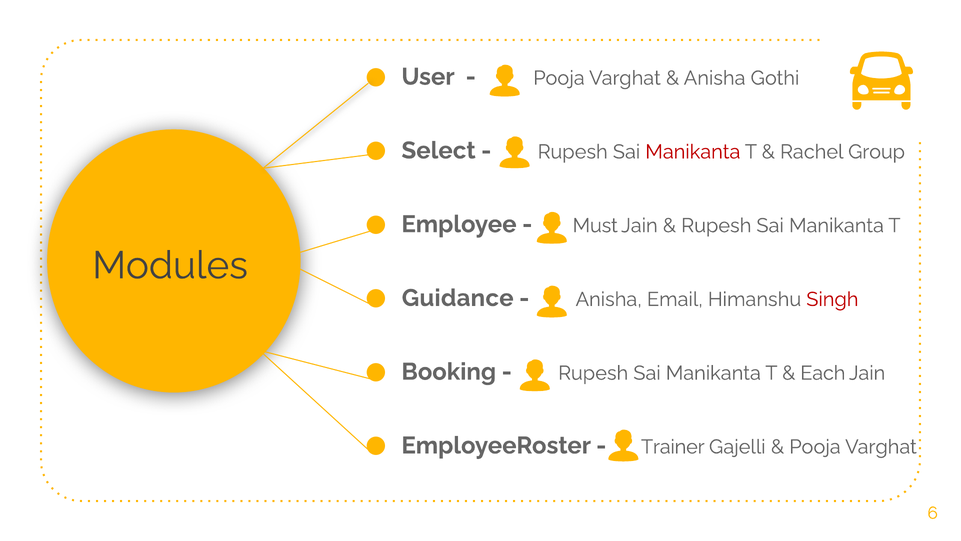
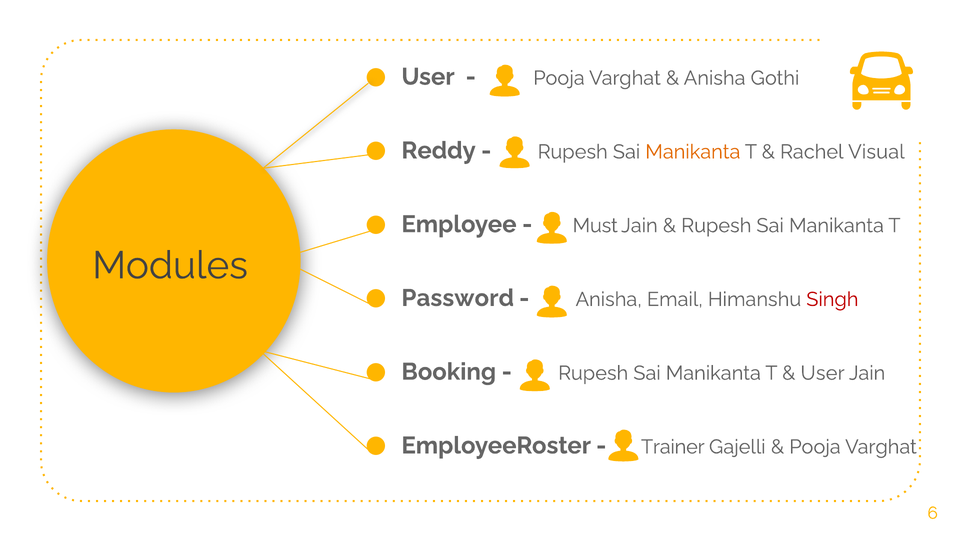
Select: Select -> Reddy (439, 150)
Manikanta colour: red -> orange (693, 152)
Group: Group -> Visual (876, 152)
Guidance: Guidance -> Password (458, 298)
Each: Each -> User (823, 373)
